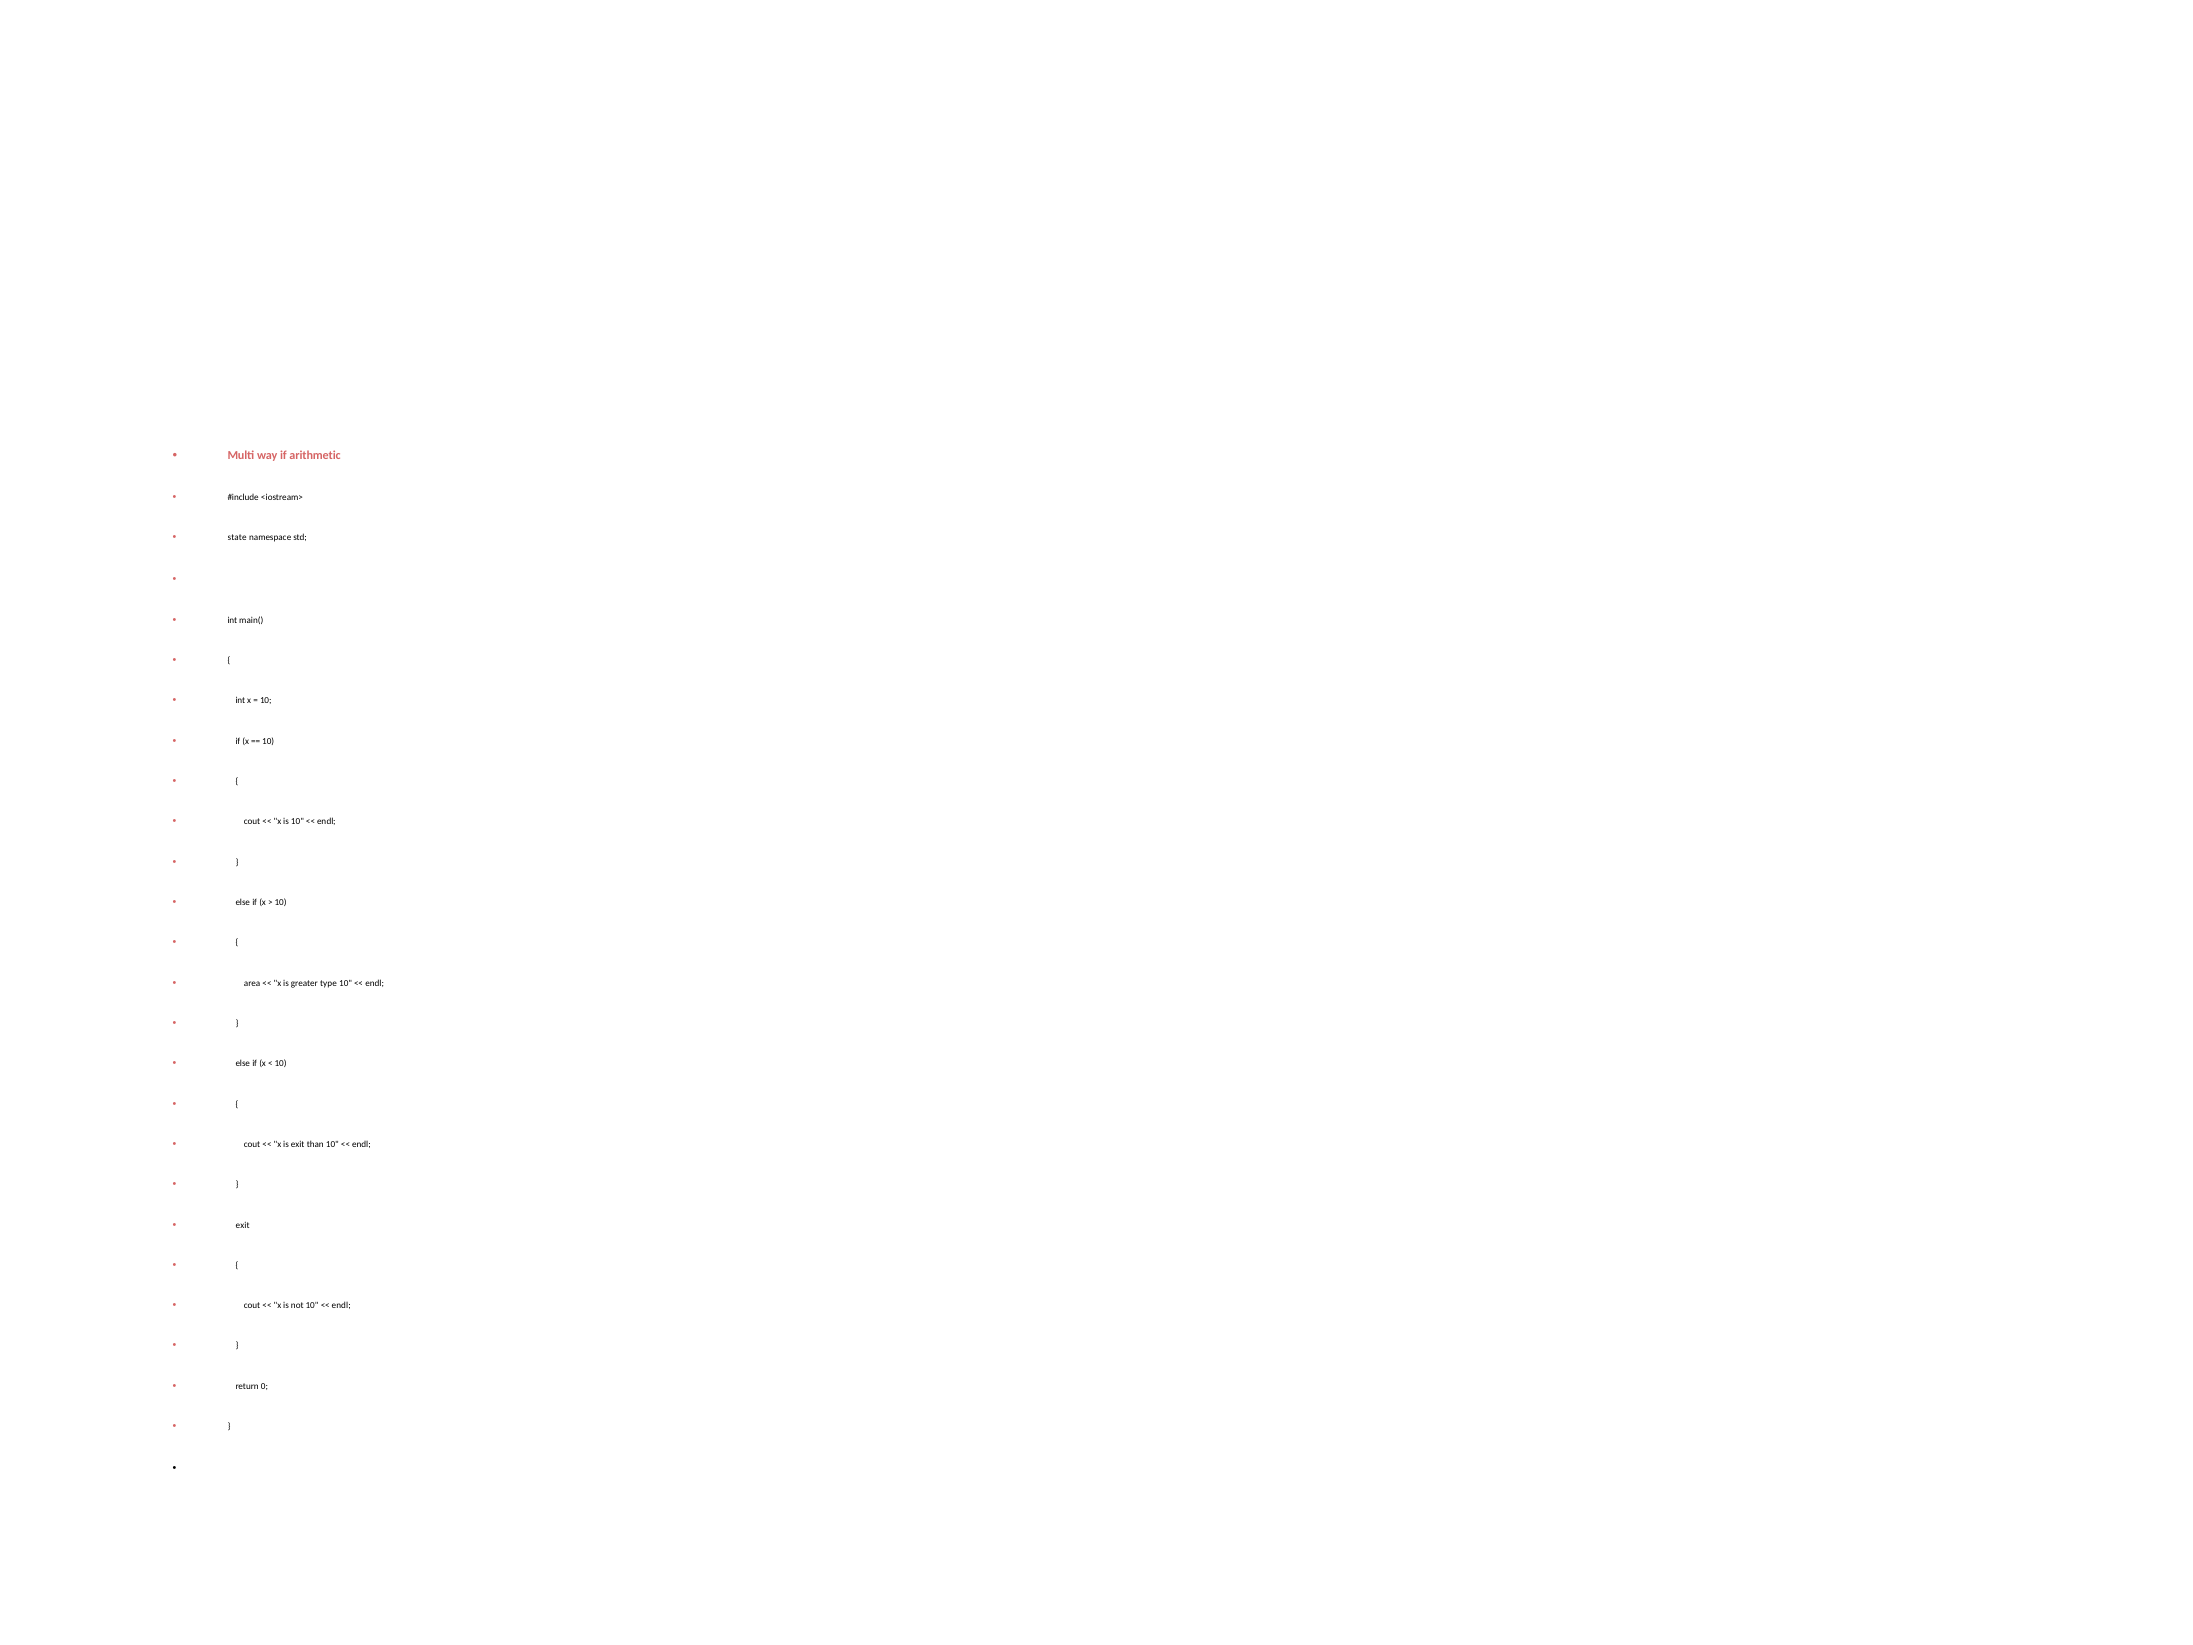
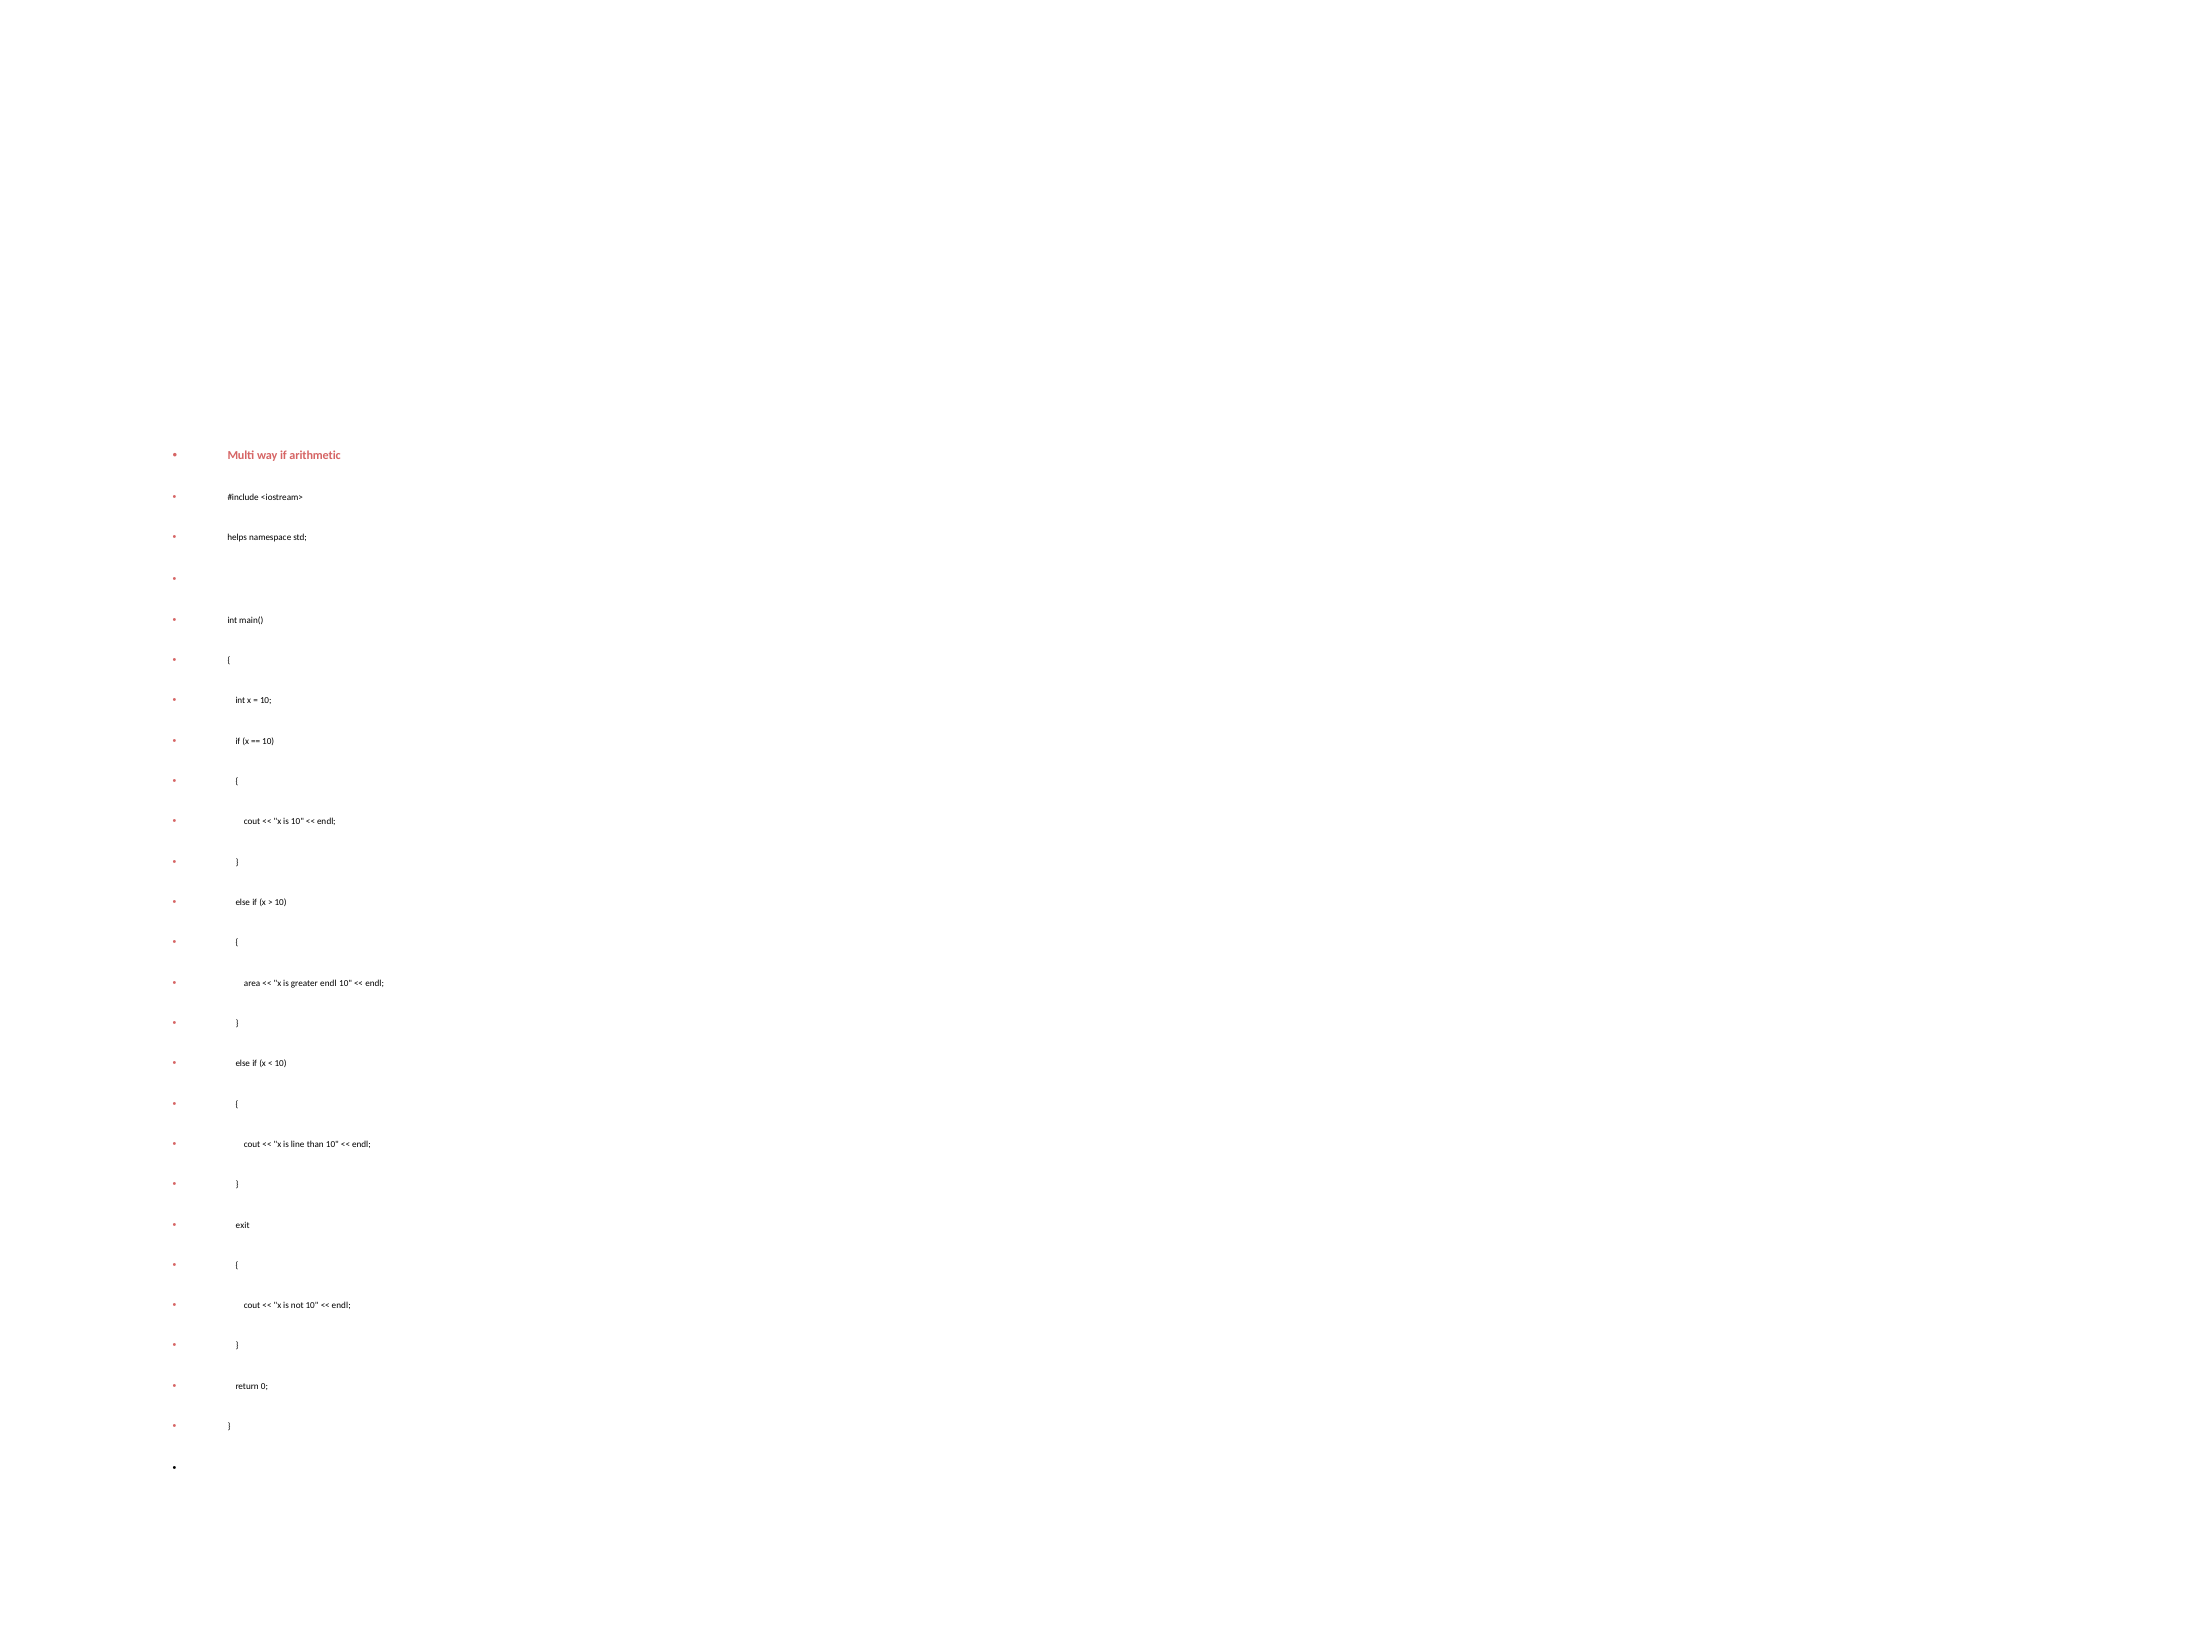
state: state -> helps (237, 538)
greater type: type -> endl (328, 983)
is exit: exit -> line (298, 1144)
